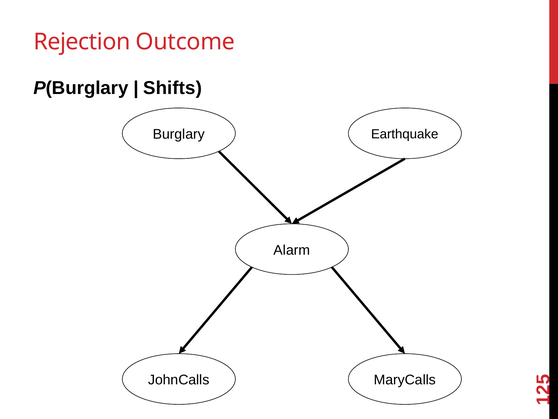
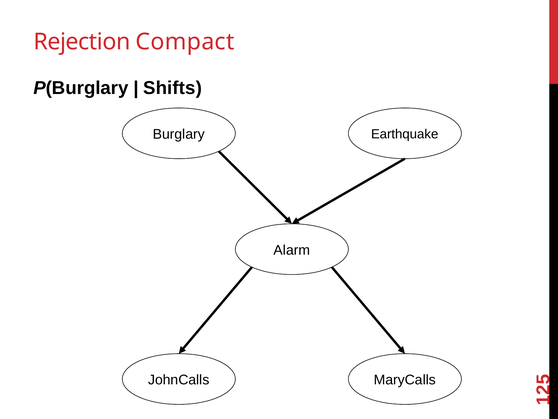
Outcome: Outcome -> Compact (185, 42)
